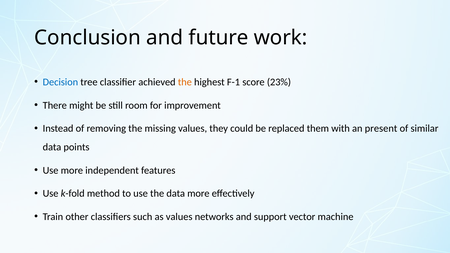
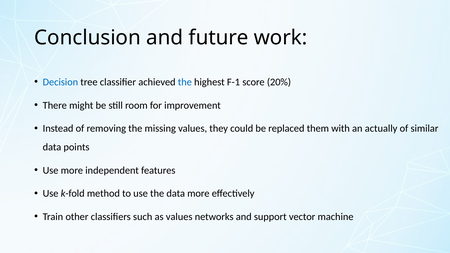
the colour: orange -> blue (185, 82)
23%: 23% -> 20% (279, 82)
present: present -> actually (381, 129)
